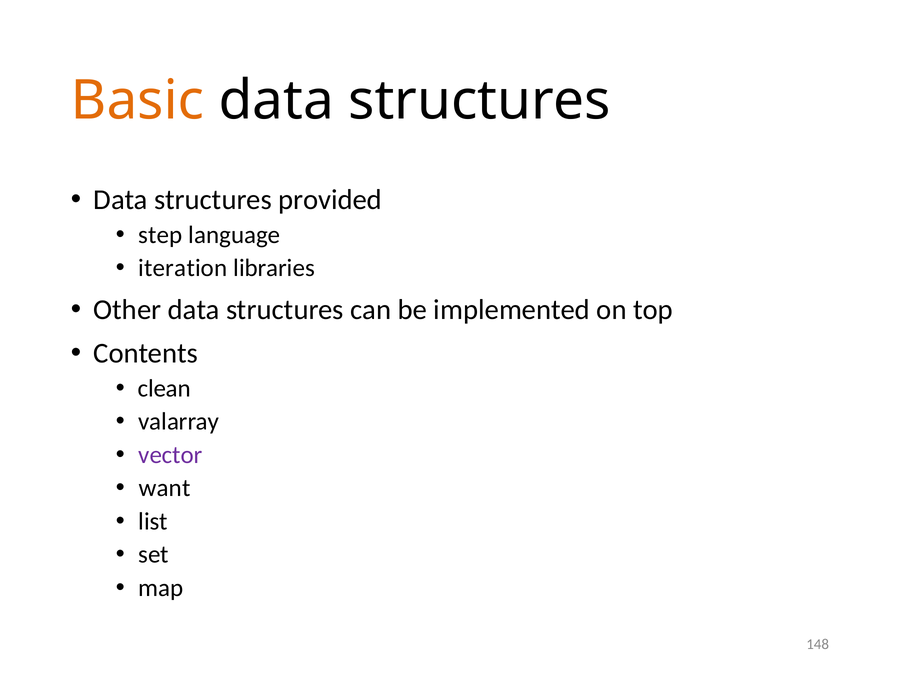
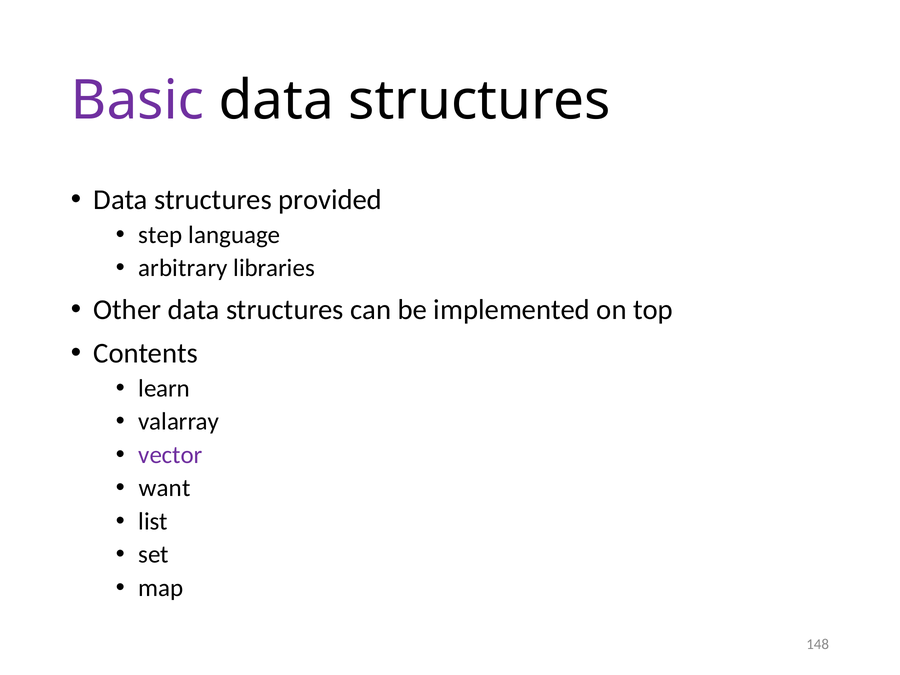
Basic colour: orange -> purple (138, 101)
iteration: iteration -> arbitrary (183, 268)
clean: clean -> learn (164, 388)
